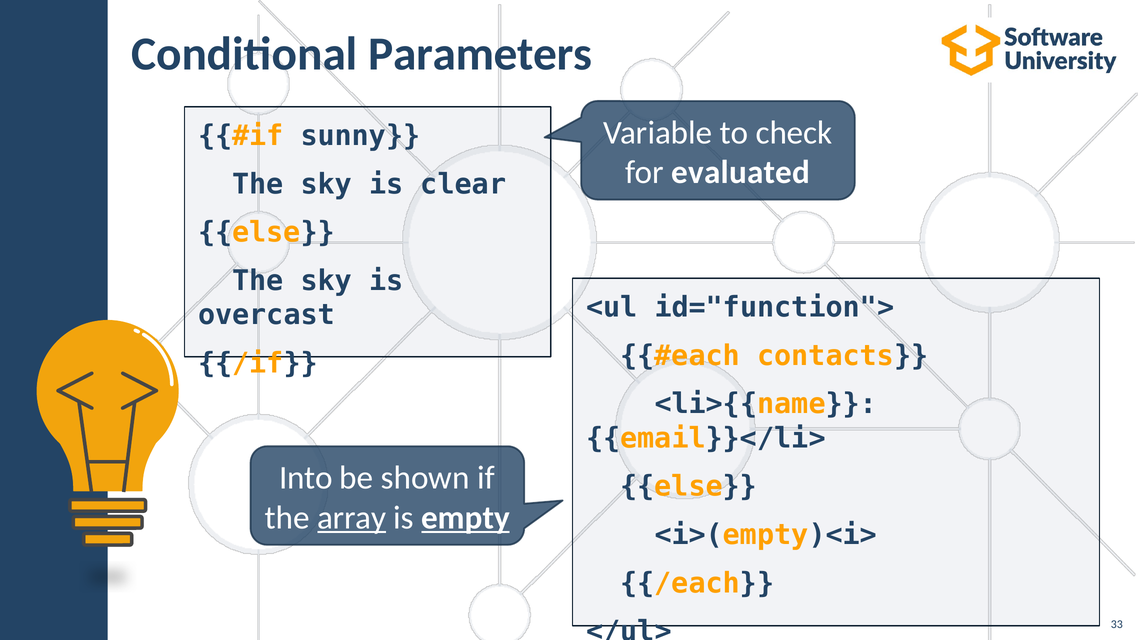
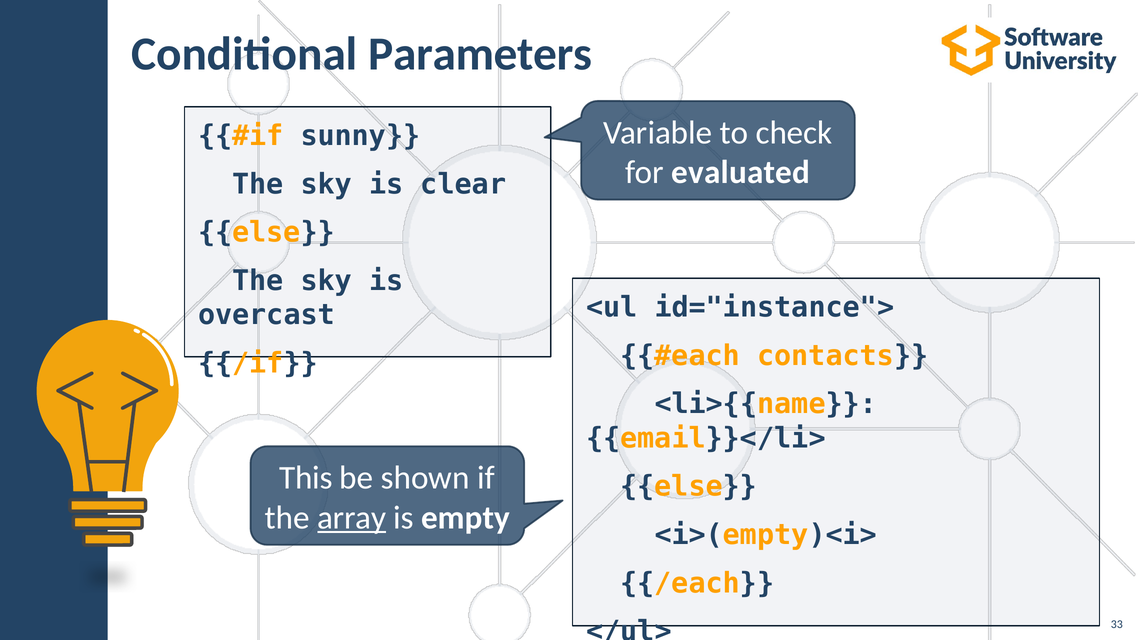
id="function">: id="function"> -> id="instance"> (774, 307)
Into: Into -> This (306, 478)
empty underline: present -> none (466, 518)
